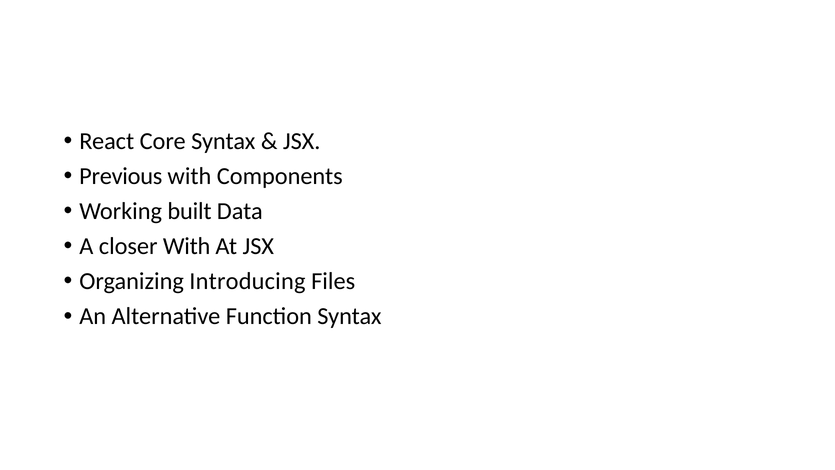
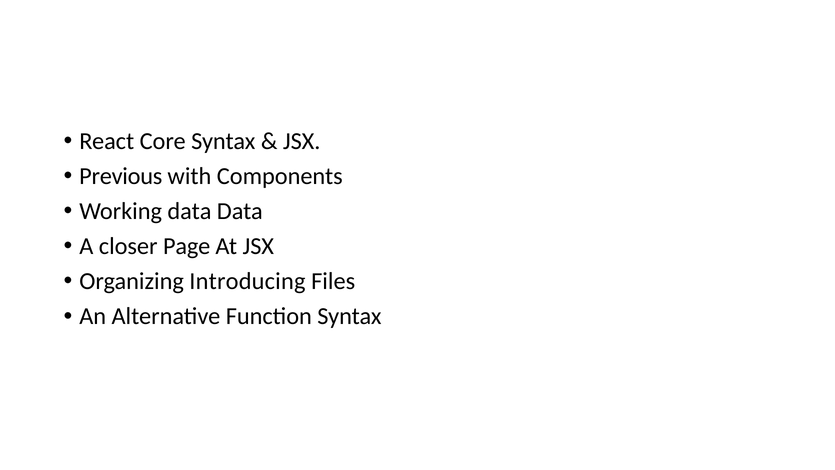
Working built: built -> data (189, 211)
closer With: With -> Page (187, 246)
